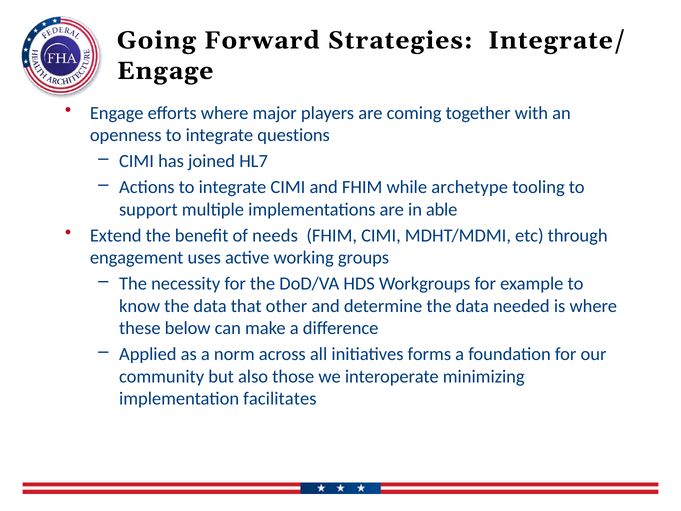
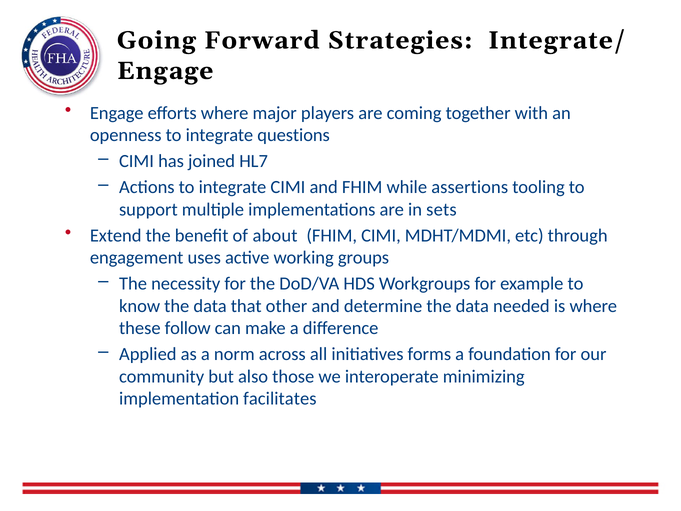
archetype: archetype -> assertions (470, 187)
able: able -> sets (441, 210)
needs: needs -> about (275, 236)
below: below -> follow (188, 328)
